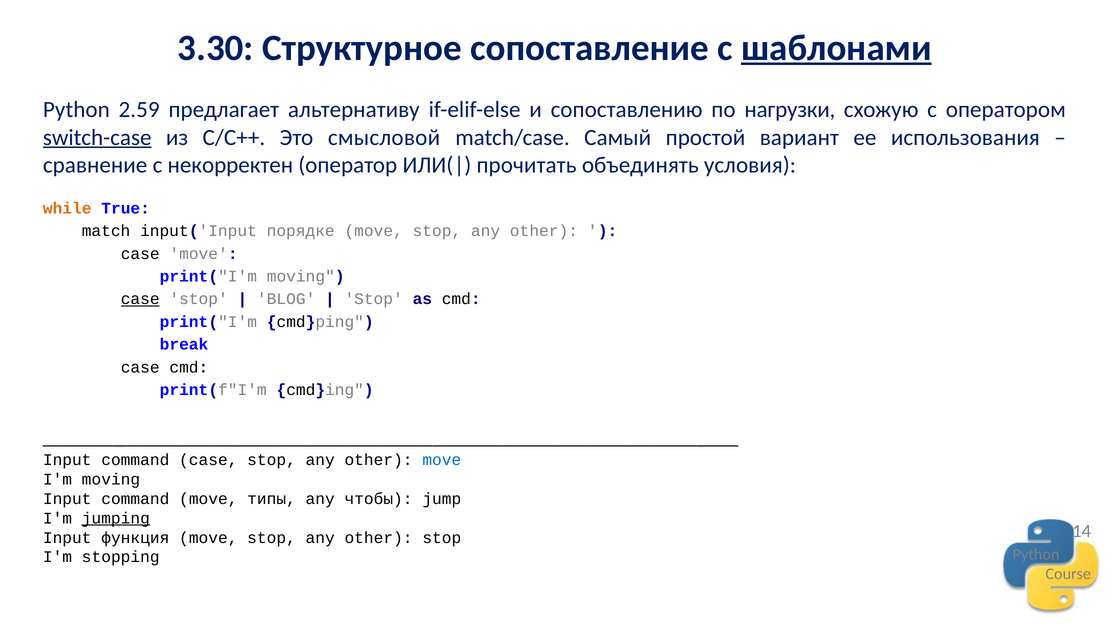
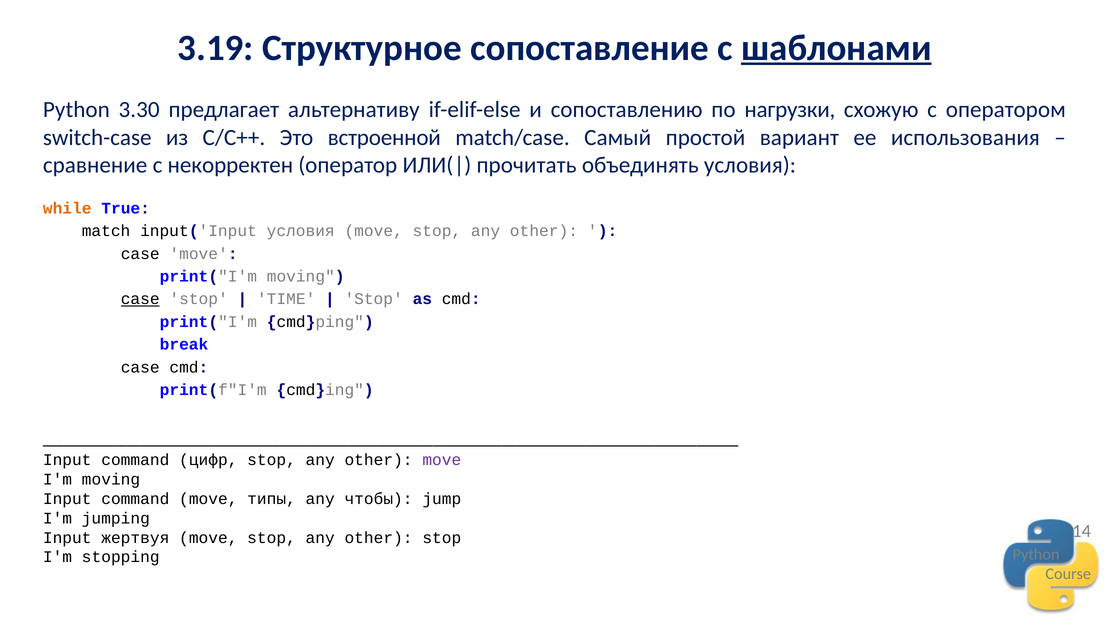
3.30: 3.30 -> 3.19 (216, 48)
2.59: 2.59 -> 3.30 (139, 110)
switch-case underline: present -> none (97, 137)
смысловой: смысловой -> встроенной (384, 137)
input('Input порядке: порядке -> условия (301, 231)
BLOG: BLOG -> TIME (286, 299)
command case: case -> цифр (208, 459)
move colour: blue -> purple (442, 459)
jumping underline: present -> none (116, 518)
функция: функция -> жертвуя (135, 537)
